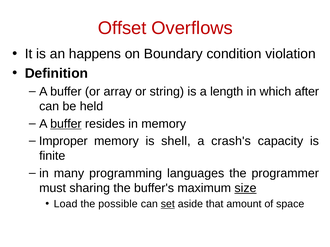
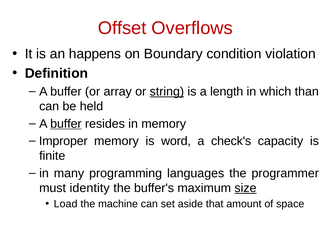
string underline: none -> present (167, 92)
after: after -> than (307, 92)
shell: shell -> word (176, 141)
crash's: crash's -> check's (231, 141)
sharing: sharing -> identity (90, 189)
possible: possible -> machine (118, 204)
set underline: present -> none (168, 204)
